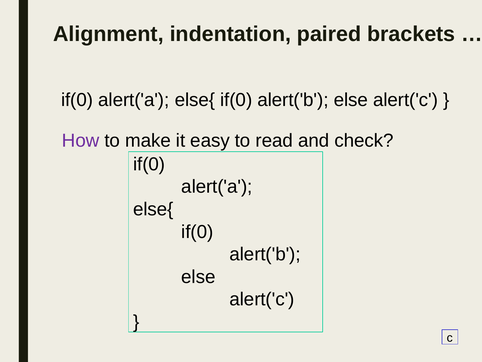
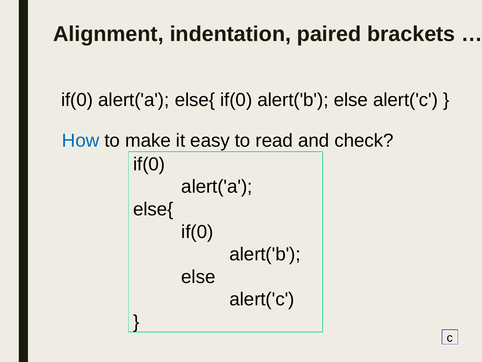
How colour: purple -> blue (81, 141)
